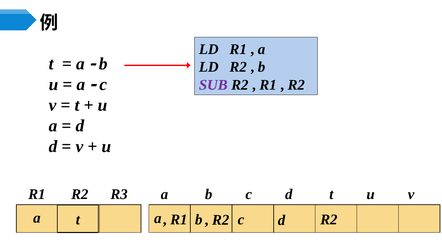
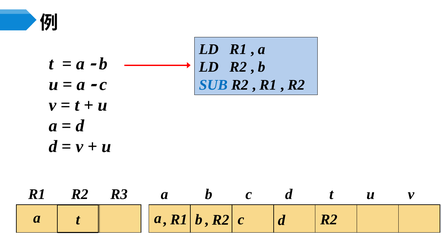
SUB colour: purple -> blue (213, 85)
